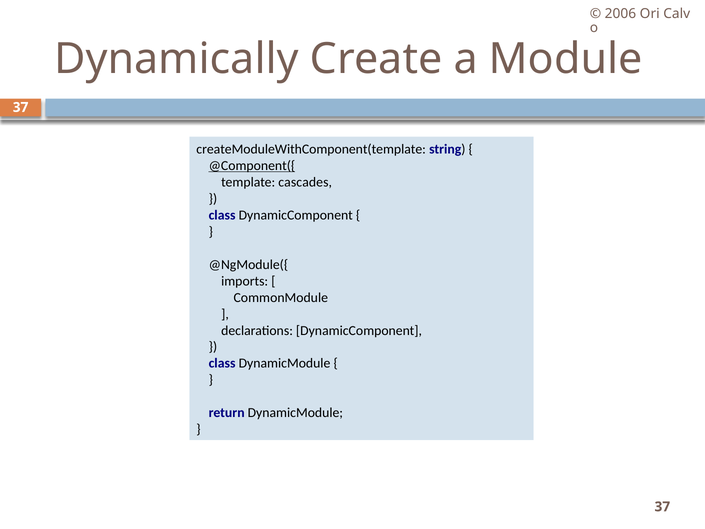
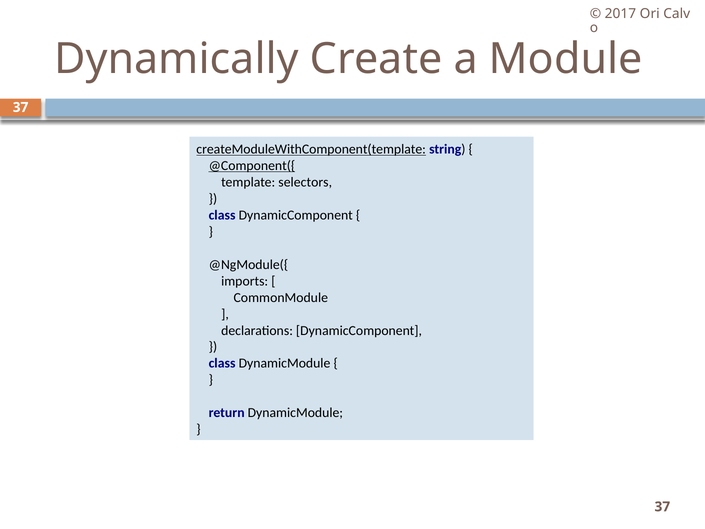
2006: 2006 -> 2017 (620, 14)
createModuleWithComponent(template underline: none -> present (311, 149)
cascades: cascades -> selectors (305, 182)
